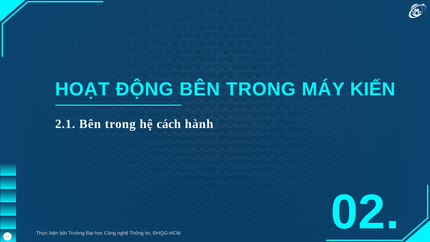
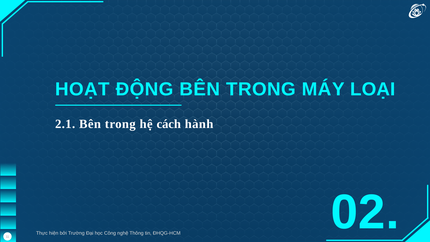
KIẾN: KIẾN -> LOẠI (373, 89)
